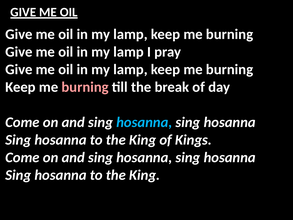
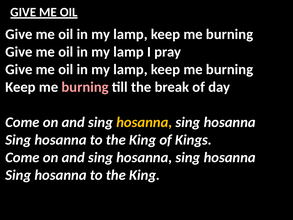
hosanna colour: light blue -> yellow (144, 122)
